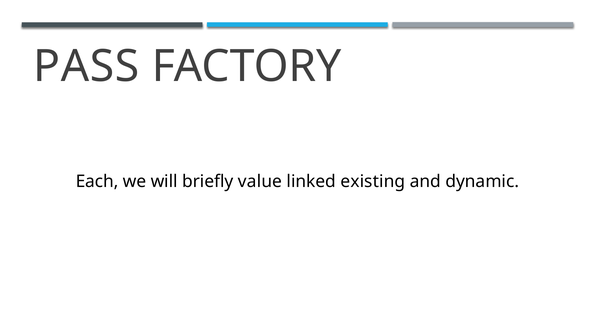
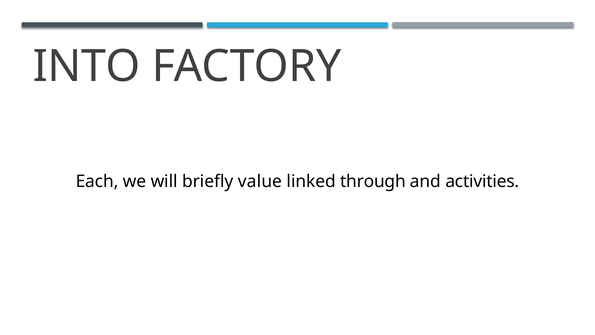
PASS: PASS -> INTO (87, 66)
existing: existing -> through (373, 181)
dynamic: dynamic -> activities (482, 181)
